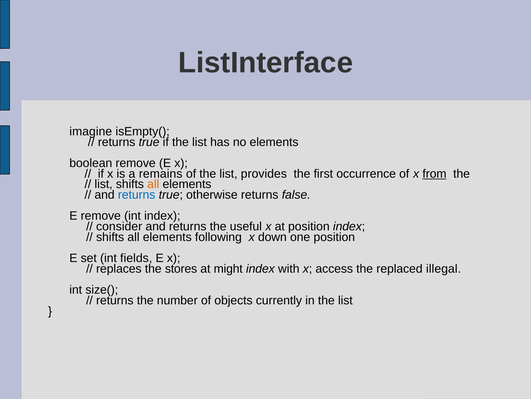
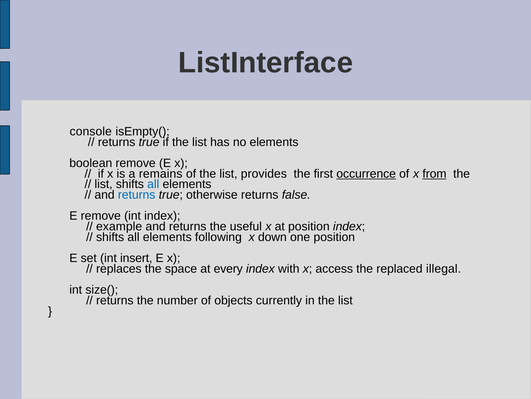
imagine: imagine -> console (91, 131)
occurrence underline: none -> present (366, 173)
all colour: orange -> blue (153, 184)
consider: consider -> example (119, 226)
fields: fields -> insert (136, 258)
stores: stores -> space (181, 268)
might: might -> every (228, 268)
